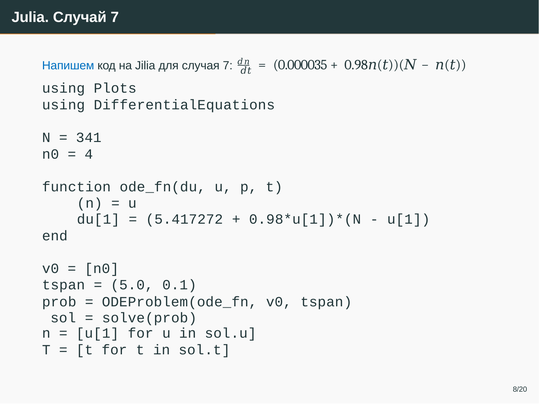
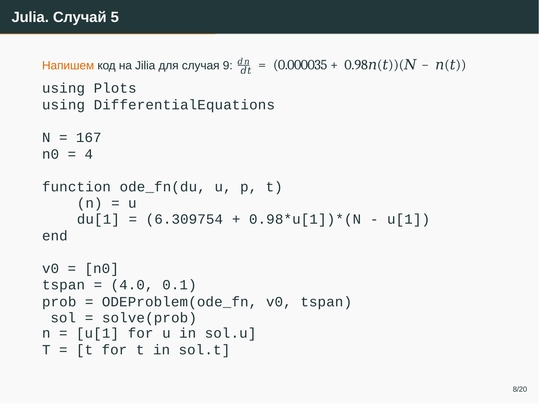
Случай 7: 7 -> 5 (115, 17)
Напишем colour: blue -> orange (68, 66)
случая 7: 7 -> 9 (228, 66)
341: 341 -> 167 (89, 138)
5.417272: 5.417272 -> 6.309754 (184, 220)
5.0: 5.0 -> 4.0 (132, 285)
